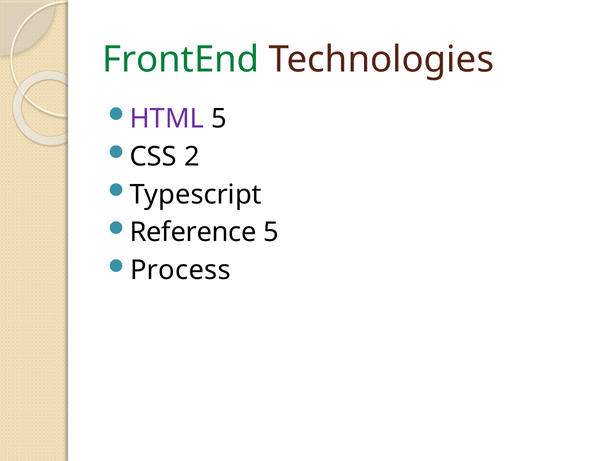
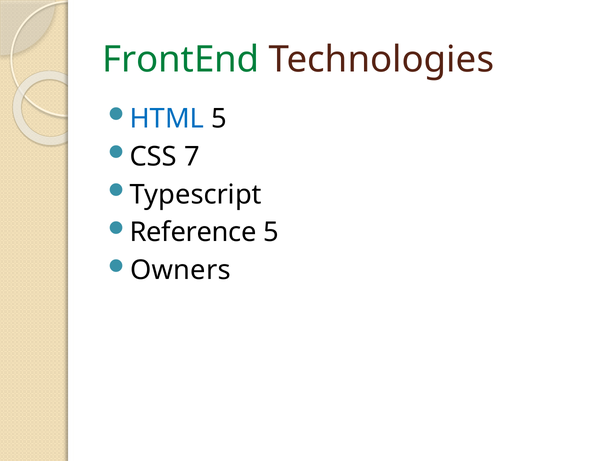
HTML colour: purple -> blue (167, 119)
2: 2 -> 7 (192, 156)
Process: Process -> Owners (180, 270)
